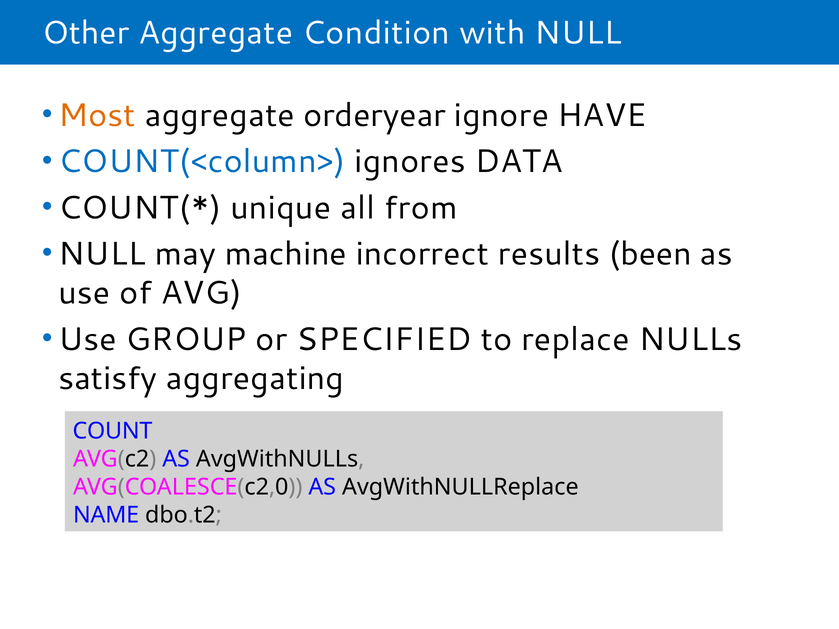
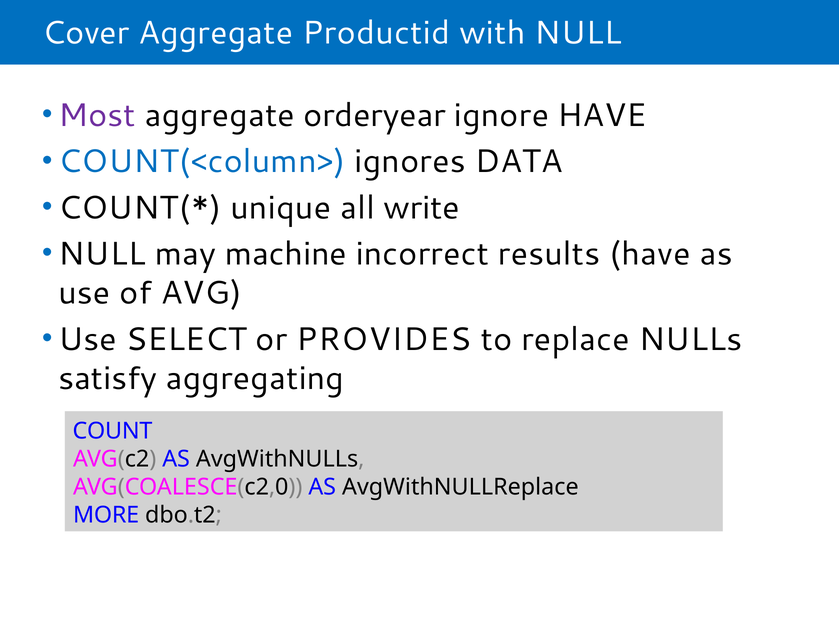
Other: Other -> Cover (86, 33)
Condition: Condition -> Productid (376, 33)
Most colour: orange -> purple (97, 116)
from: from -> write (422, 208)
results been: been -> have (650, 254)
GROUP: GROUP -> SELECT (186, 339)
SPECIFIED: SPECIFIED -> PROVIDES (384, 339)
NAME: NAME -> MORE (106, 515)
